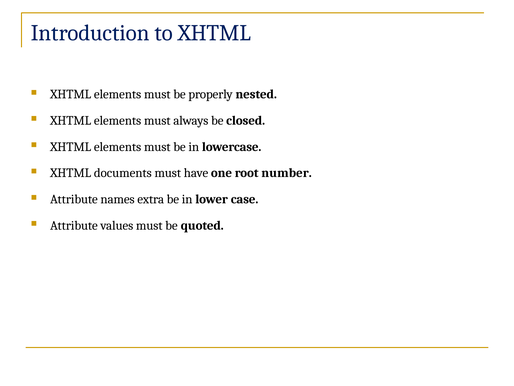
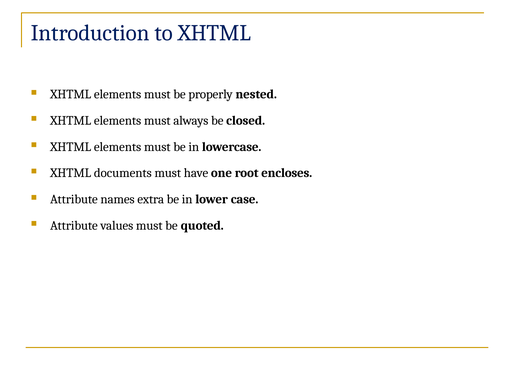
number: number -> encloses (287, 173)
